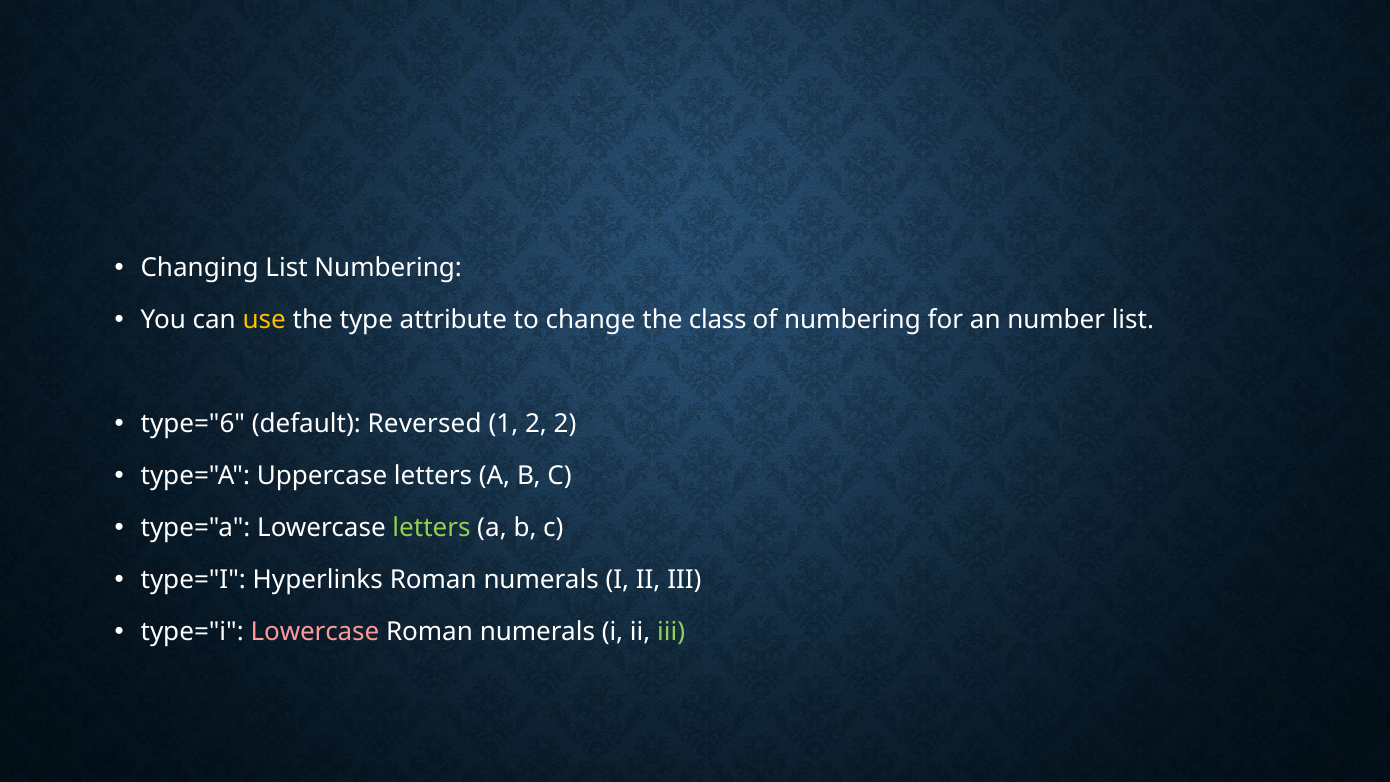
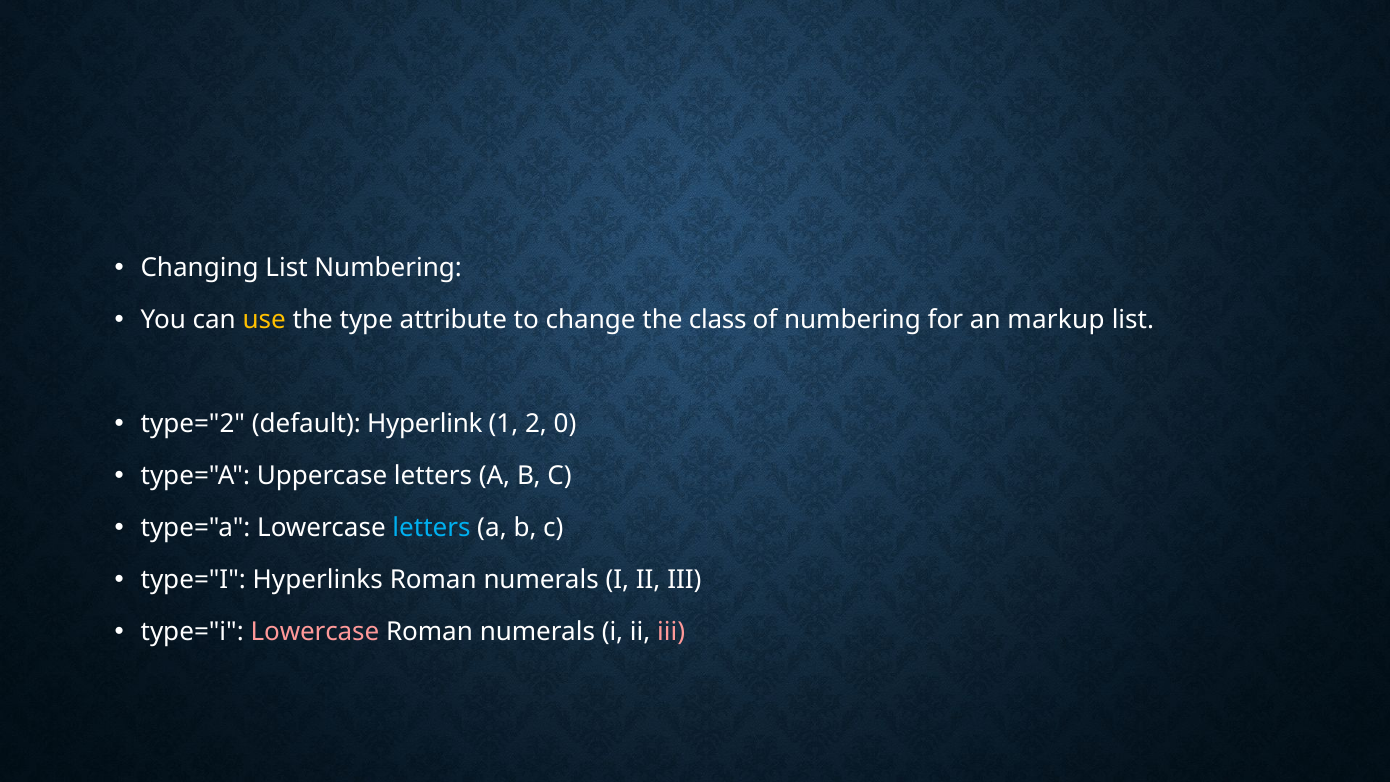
number: number -> markup (1056, 320)
type="6: type="6 -> type="2 (193, 424)
Reversed: Reversed -> Hyperlink (425, 424)
2 2: 2 -> 0 (565, 424)
letters colour: light green -> light blue (432, 528)
iii colour: light green -> pink (671, 632)
